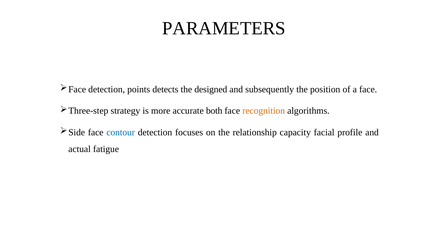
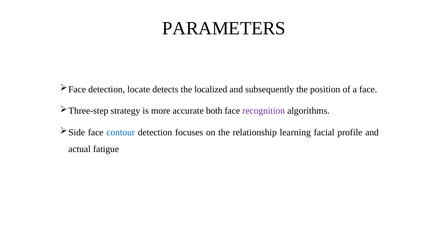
points: points -> locate (139, 89)
designed: designed -> localized (211, 89)
recognition colour: orange -> purple (264, 111)
capacity: capacity -> learning (295, 132)
